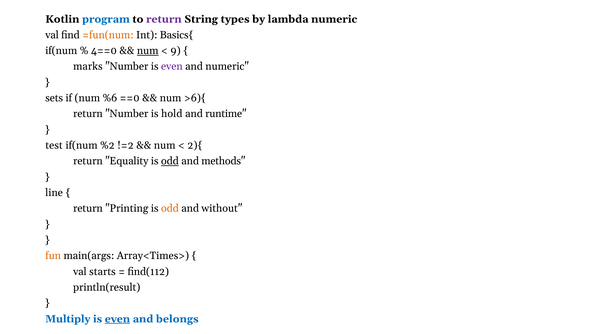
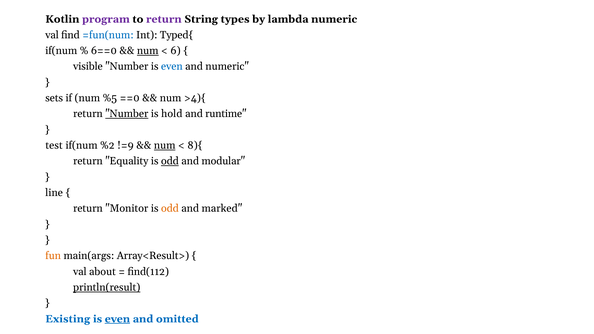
program colour: blue -> purple (106, 19)
=fun(num colour: orange -> blue (108, 35)
Basics{: Basics{ -> Typed{ (176, 35)
4==0: 4==0 -> 6==0 (104, 51)
9: 9 -> 6 (176, 51)
marks: marks -> visible (88, 66)
even colour: purple -> blue (172, 66)
%6: %6 -> %5 (110, 98)
>6){: >6){ -> >4){ (195, 98)
Number underline: none -> present (127, 114)
!=2: !=2 -> !=9 (125, 145)
num underline: none -> present (165, 145)
2){: 2){ -> 8){ (195, 145)
methods: methods -> modular (223, 161)
Printing: Printing -> Monitor (127, 209)
without: without -> marked (222, 209)
Array<Times>: Array<Times> -> Array<Result> (153, 256)
starts: starts -> about (102, 272)
println(result underline: none -> present (107, 287)
Multiply: Multiply -> Existing (68, 319)
belongs: belongs -> omitted (177, 319)
